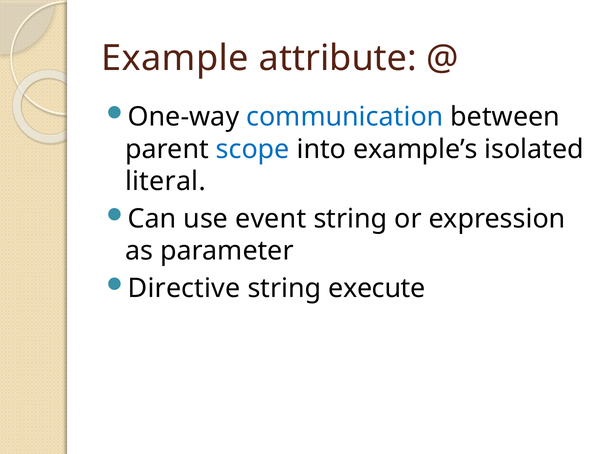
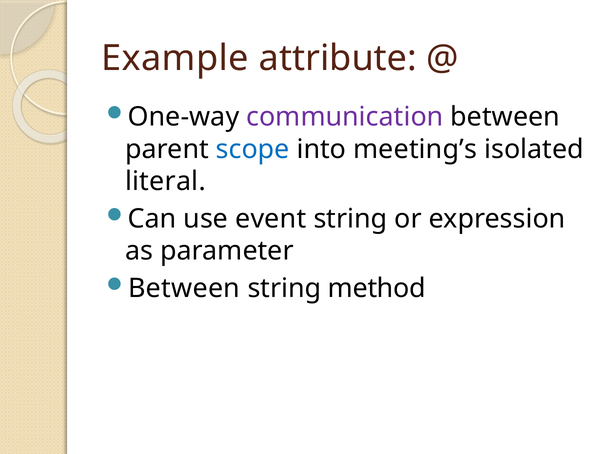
communication colour: blue -> purple (345, 117)
example’s: example’s -> meeting’s (415, 149)
Directive: Directive -> Between (184, 288)
execute: execute -> method (377, 288)
